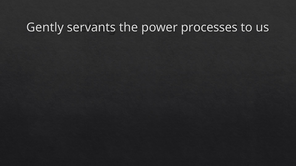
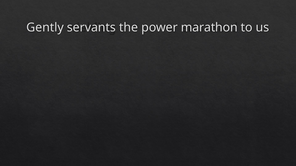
processes: processes -> marathon (209, 27)
